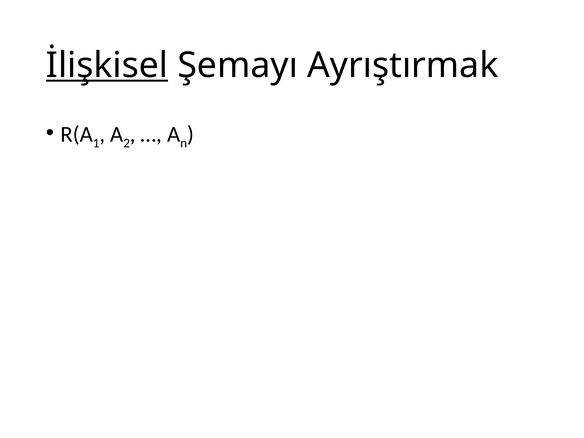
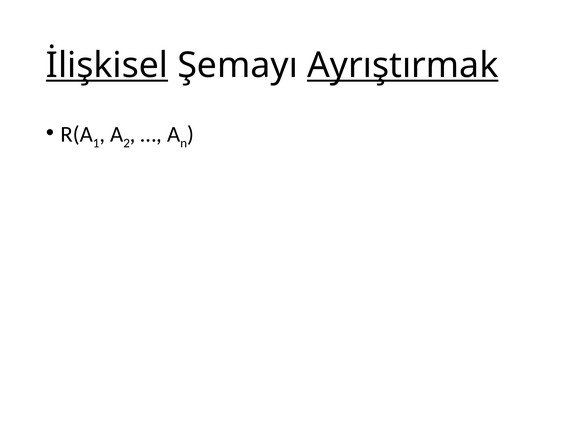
Ayrıştırmak underline: none -> present (403, 65)
